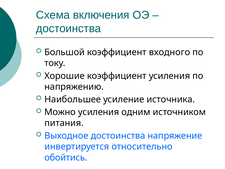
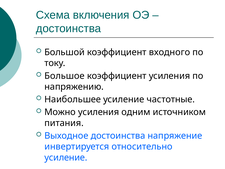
Хорошие: Хорошие -> Большое (65, 76)
источника: источника -> частотные (171, 99)
обойтись: обойтись -> усиление (66, 157)
